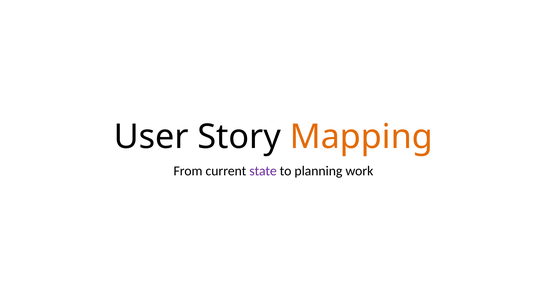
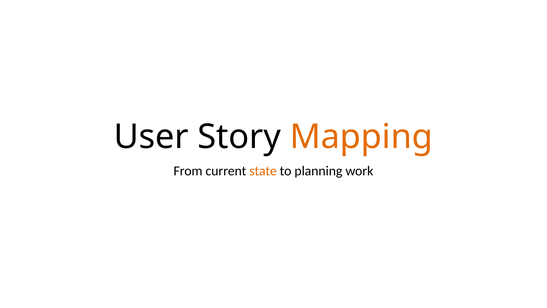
state colour: purple -> orange (263, 171)
